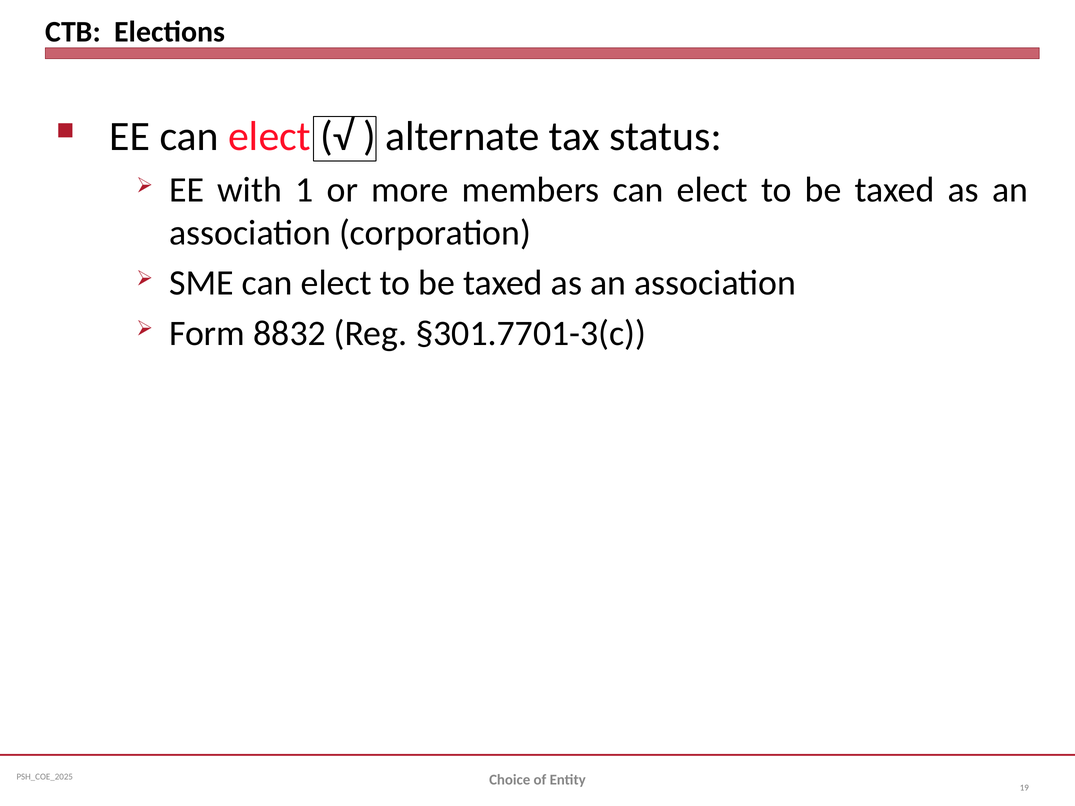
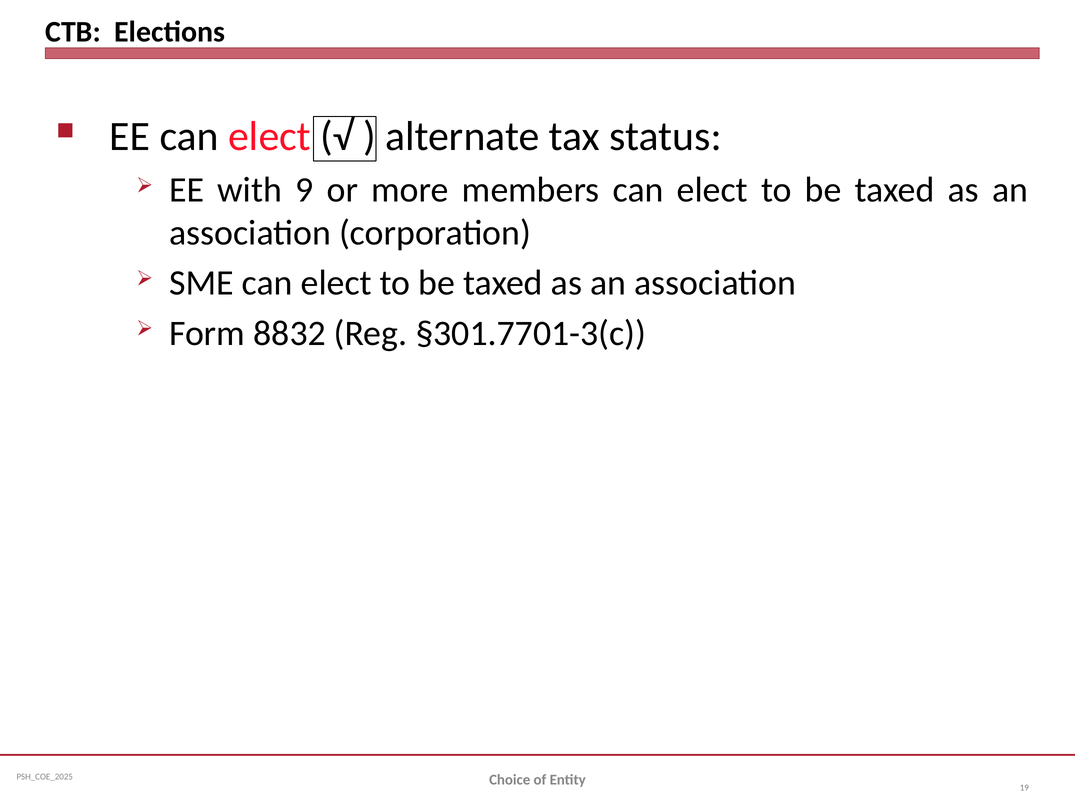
1: 1 -> 9 (304, 190)
